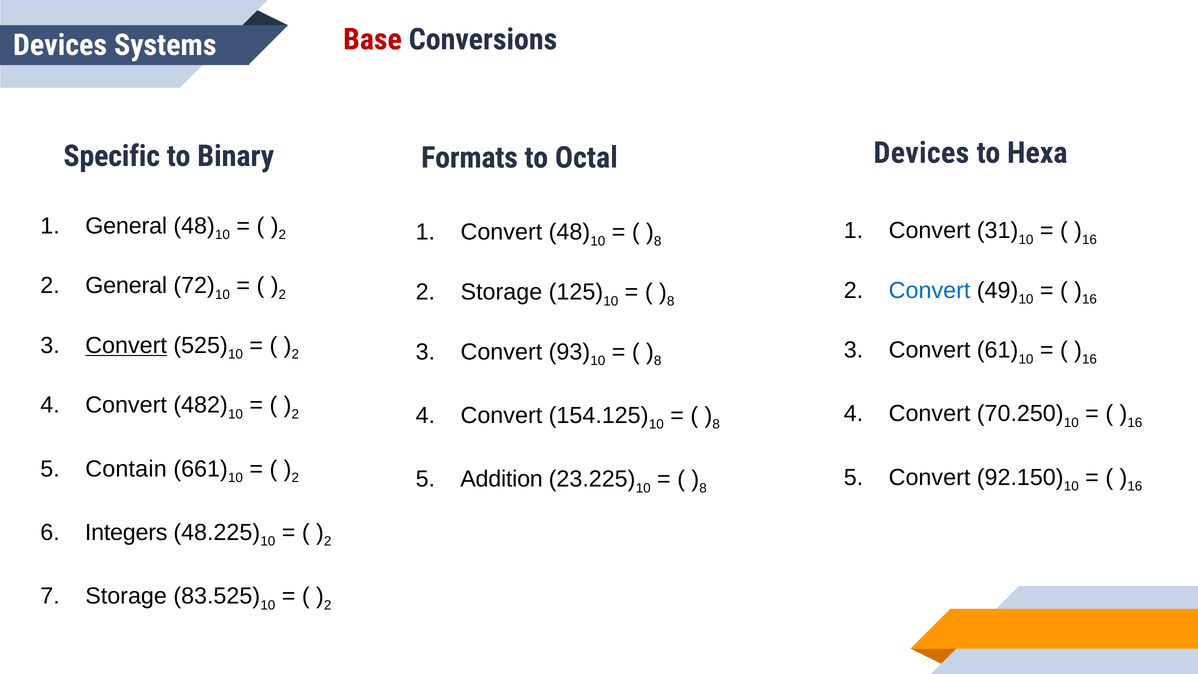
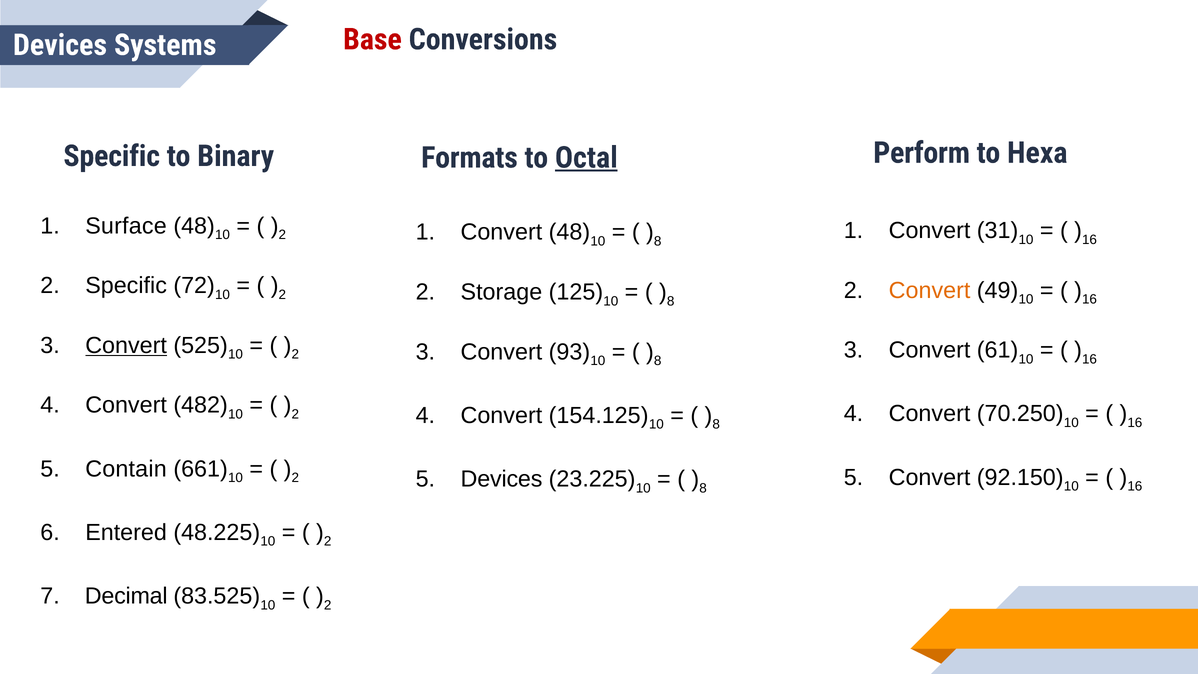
Devices: Devices -> Perform (922, 153)
Octal underline: none -> present (586, 158)
General: General -> Surface (126, 226)
General: General -> Specific (126, 286)
Convert colour: blue -> orange (930, 290)
Addition: Addition -> Devices (502, 479)
Integers: Integers -> Entered (126, 532)
Storage: Storage -> Decimal (126, 596)
